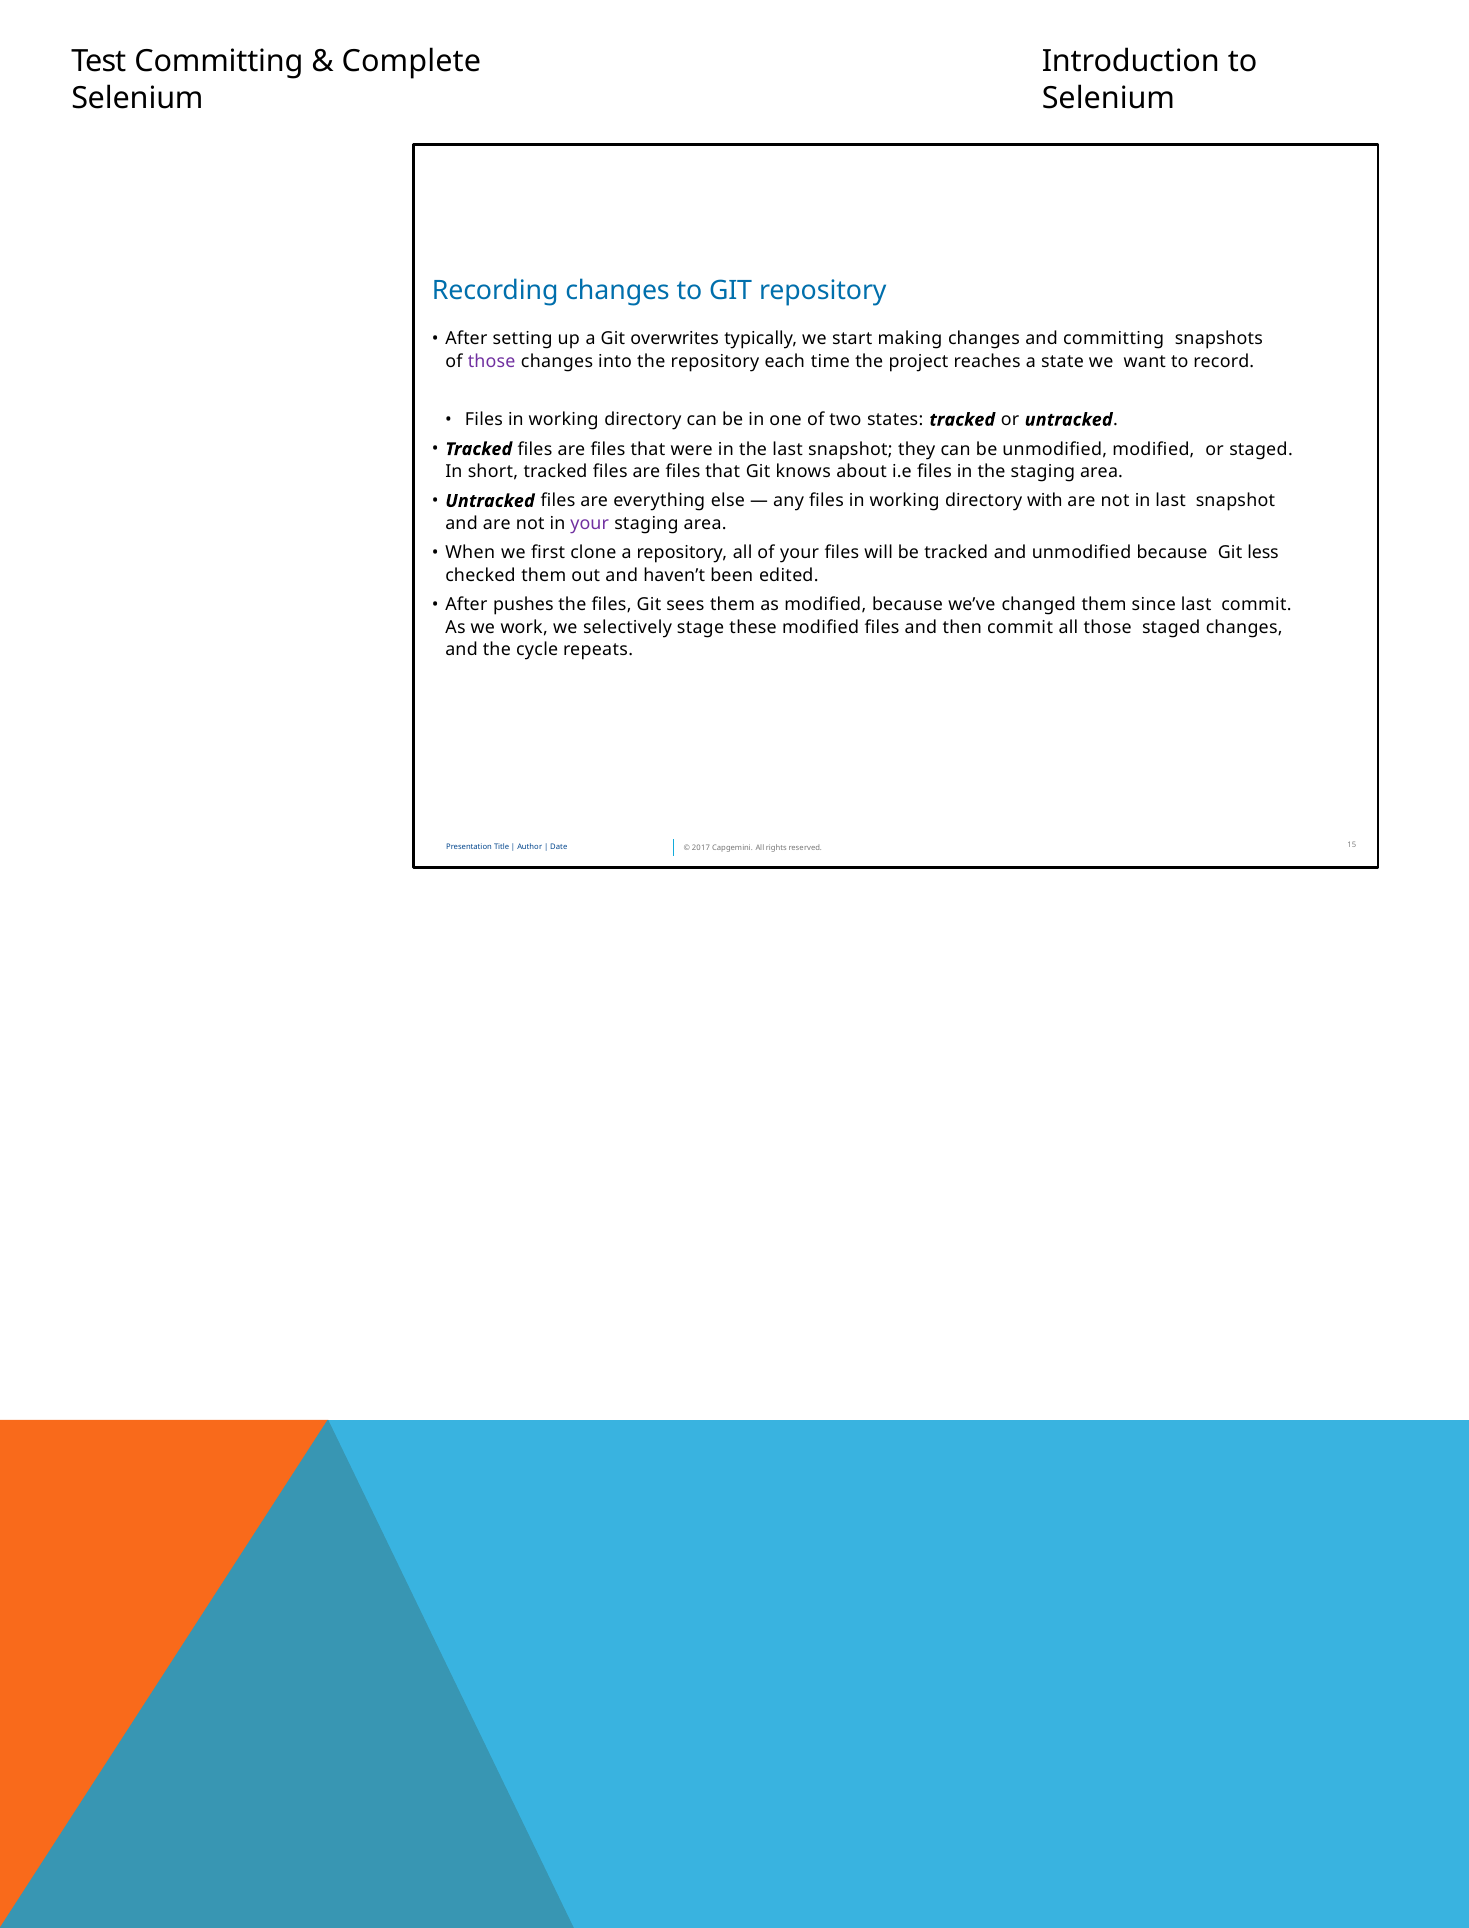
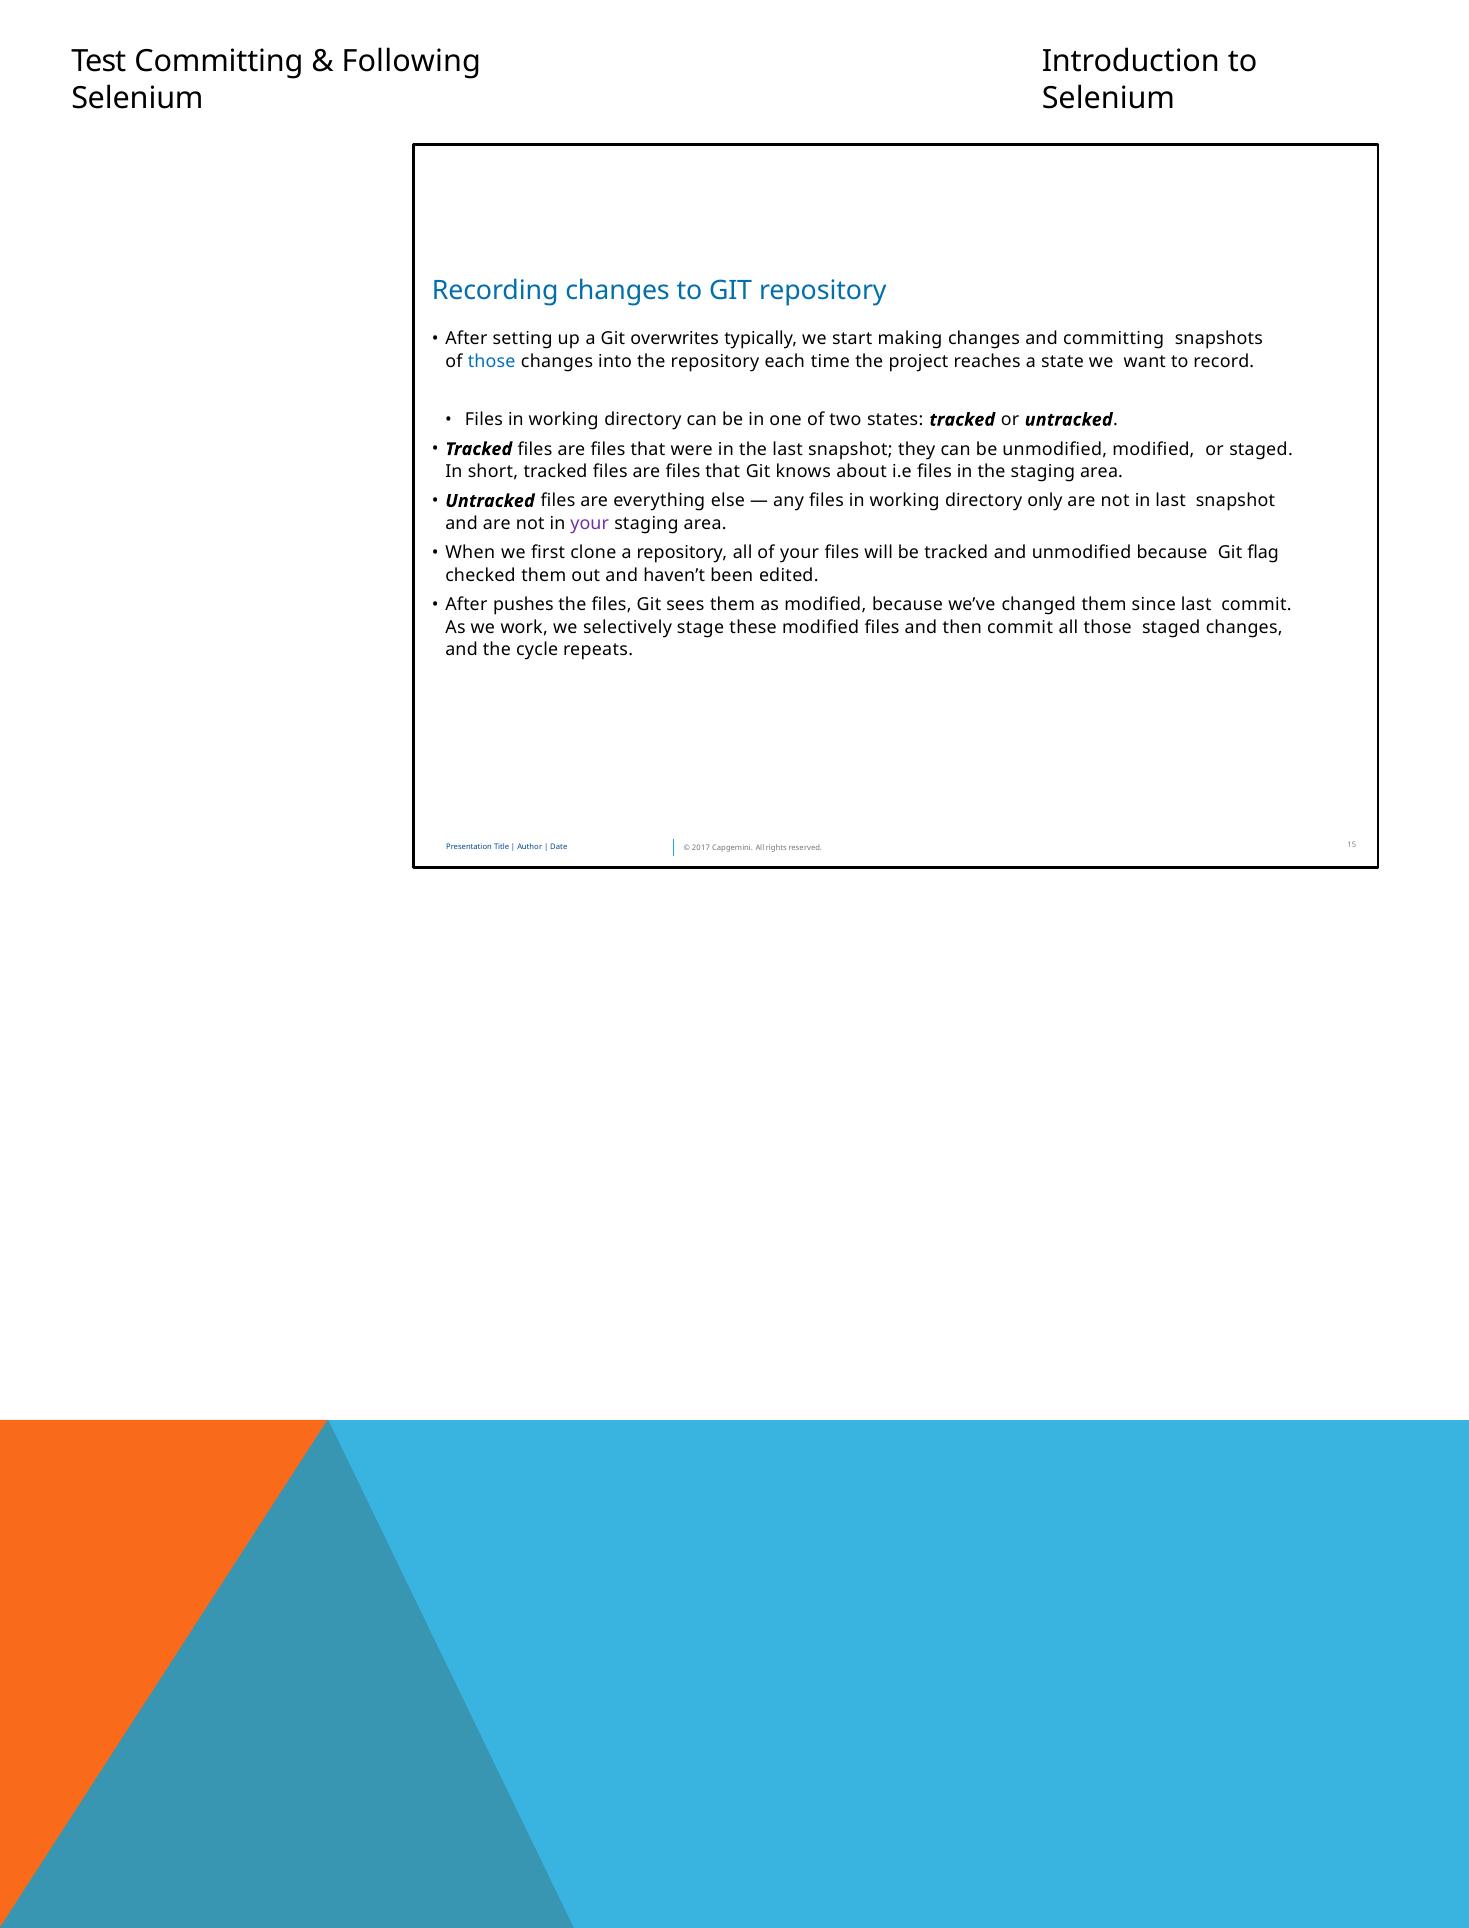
Complete: Complete -> Following (411, 62)
those colour: purple -> blue (492, 362)
with: with -> only (1045, 501)
less: less -> flag (1263, 553)
